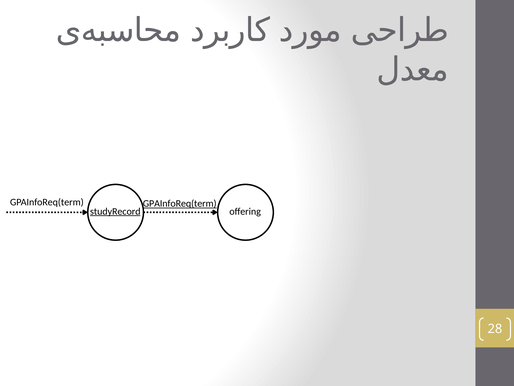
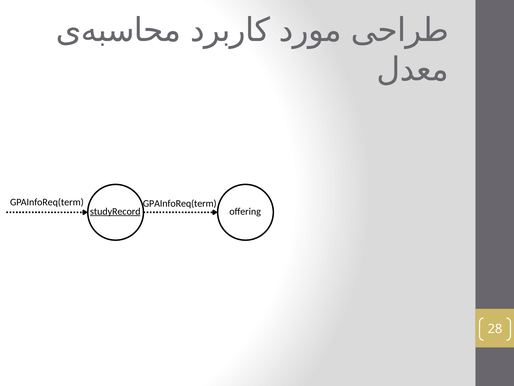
GPAInfoReq(term underline: present -> none (180, 203)
